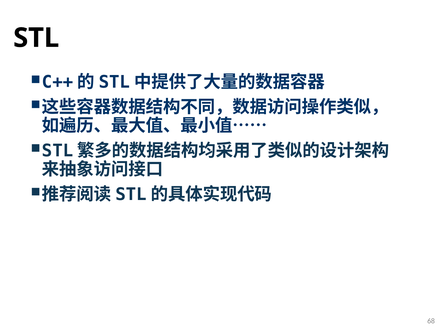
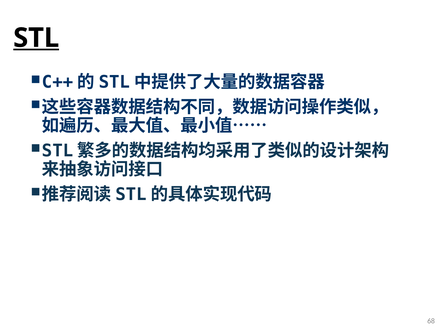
STL underline: none -> present (36, 38)
